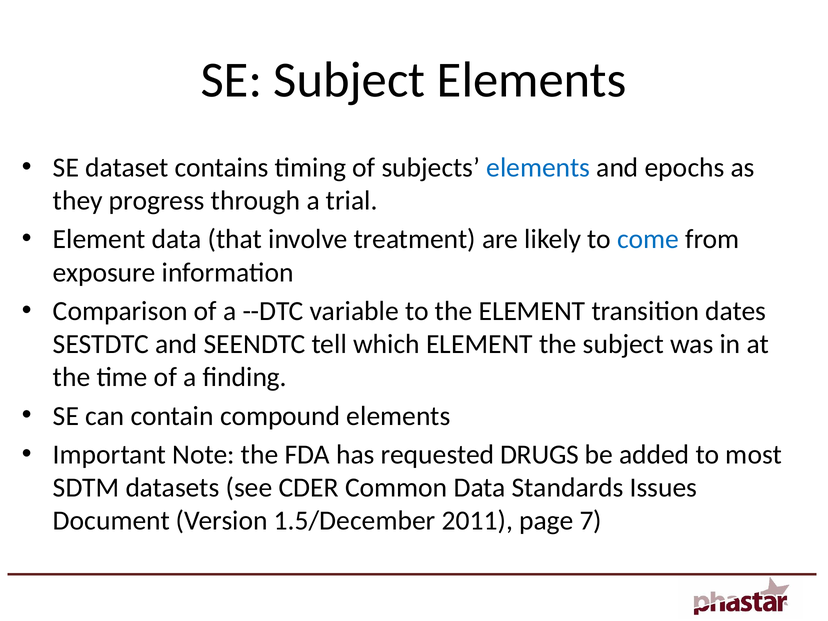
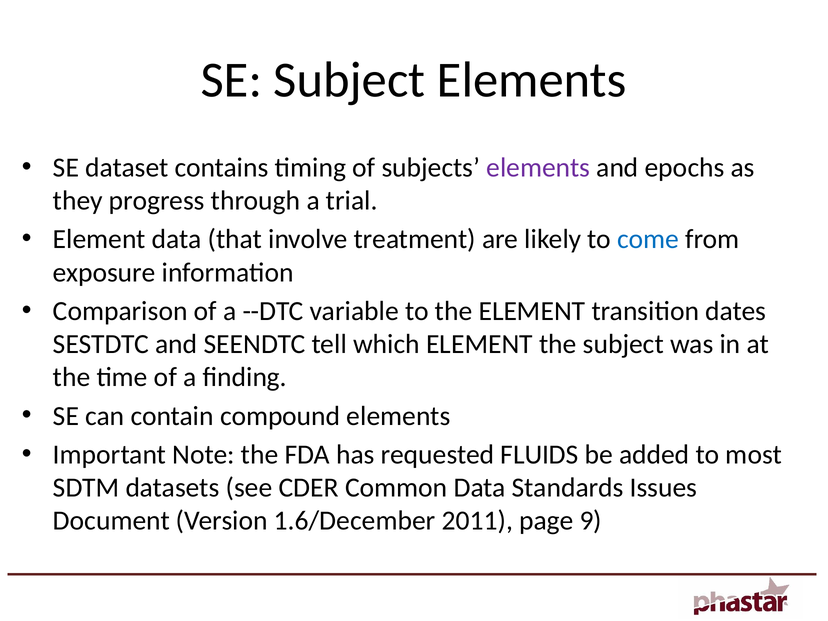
elements colour: blue -> purple (538, 168)
DRUGS: DRUGS -> FLUIDS (539, 455)
1.5/December: 1.5/December -> 1.6/December (355, 521)
7: 7 -> 9 (591, 521)
